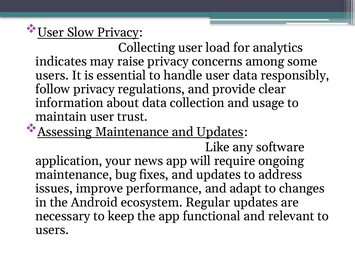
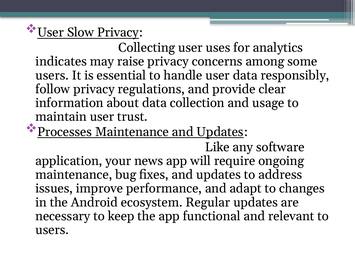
load: load -> uses (218, 48)
Assessing: Assessing -> Processes (65, 132)
